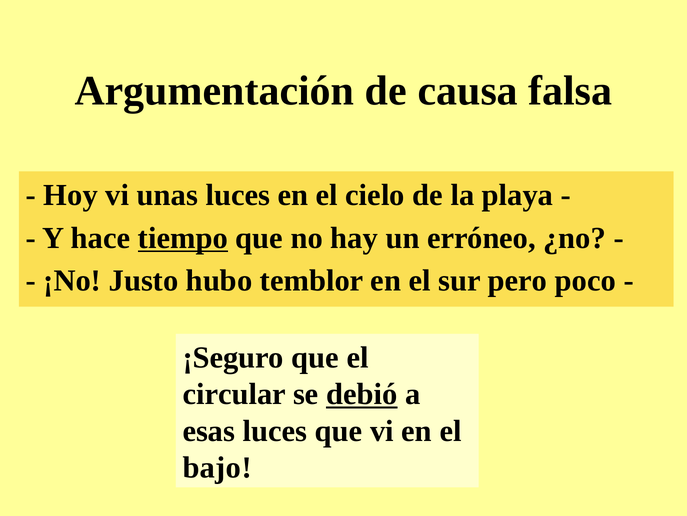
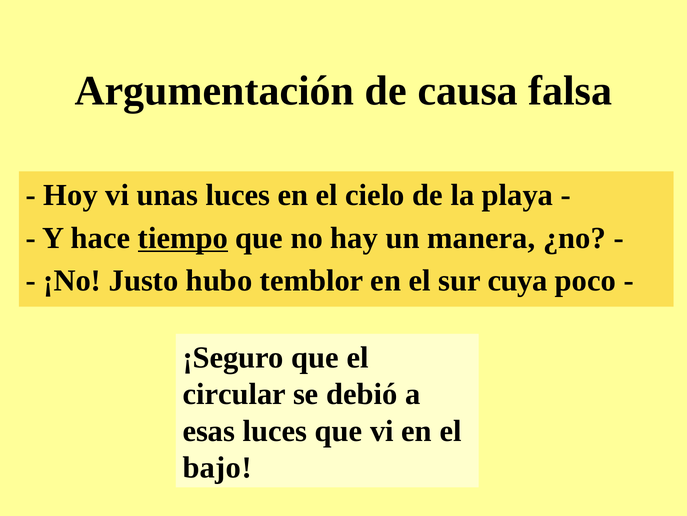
erróneo: erróneo -> manera (481, 238)
pero: pero -> cuya (518, 280)
debió underline: present -> none (362, 394)
